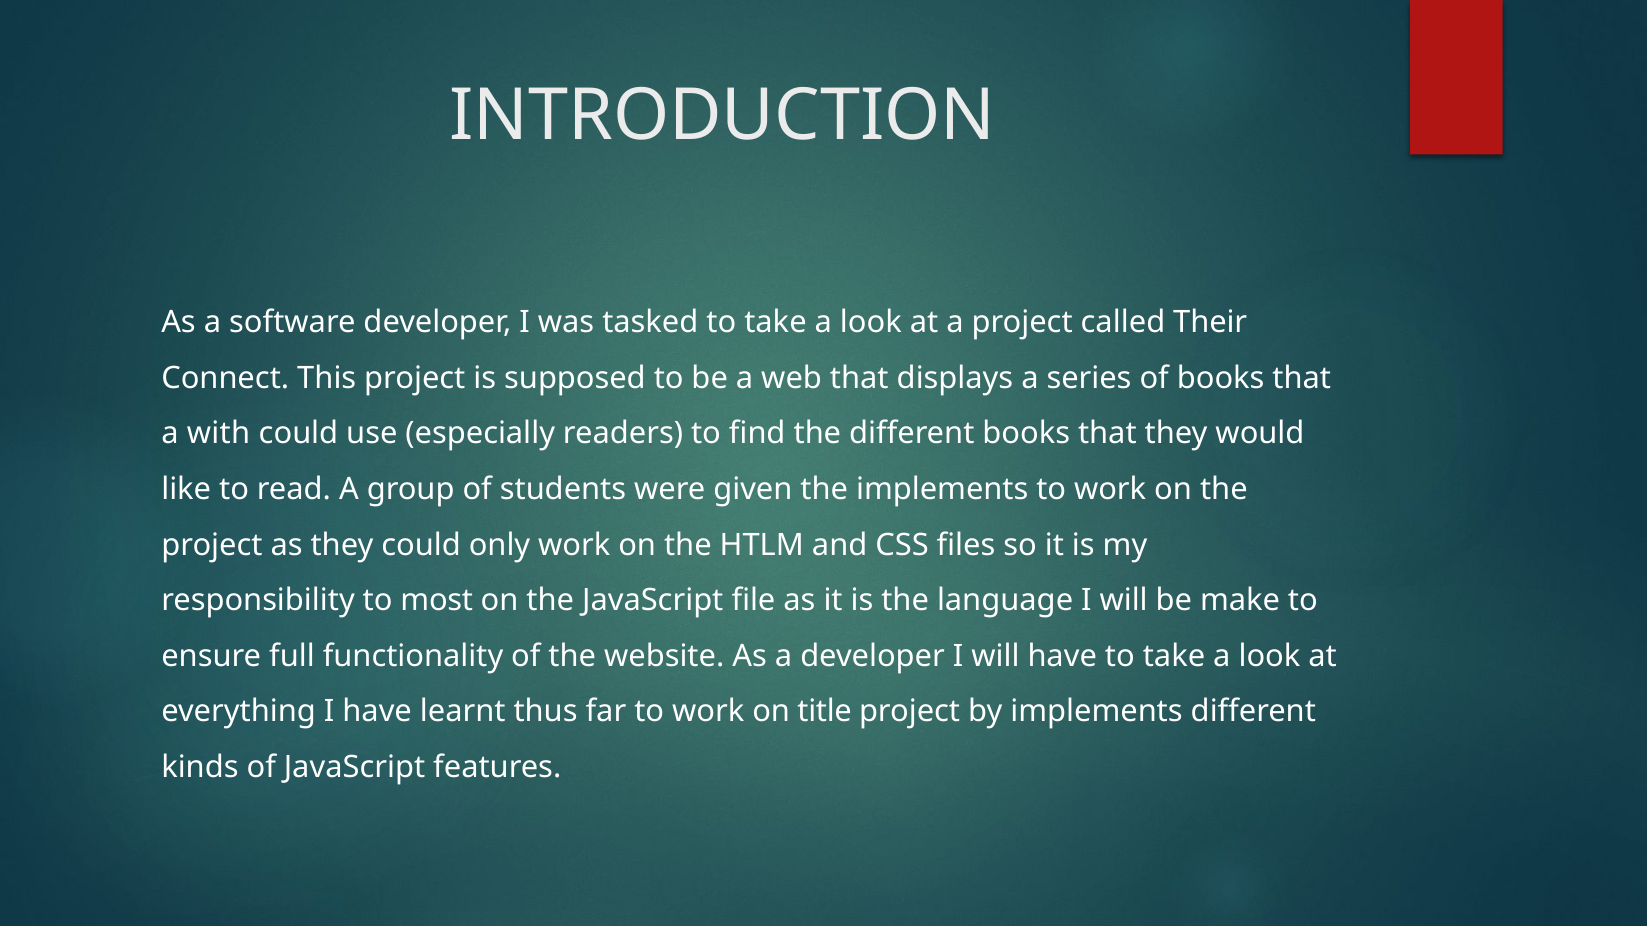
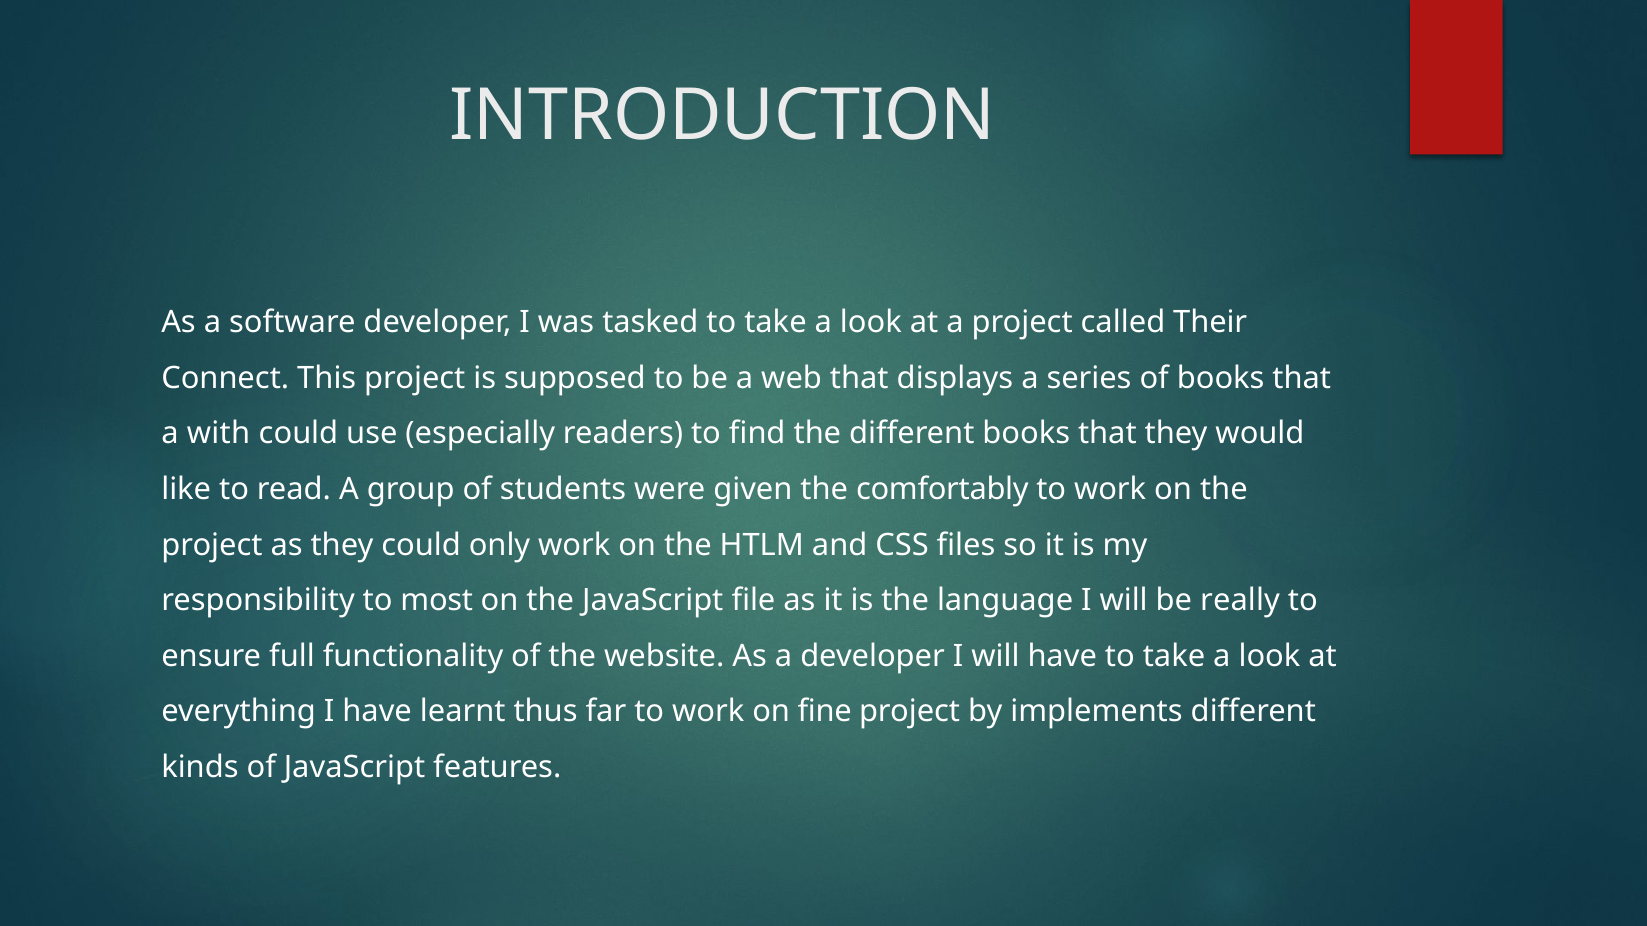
the implements: implements -> comfortably (942, 489)
make: make -> really (1240, 601)
title: title -> fine (825, 712)
